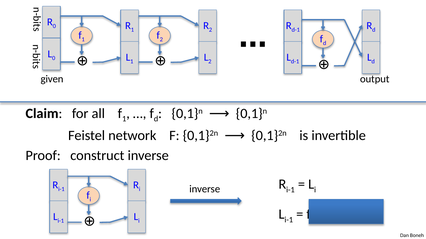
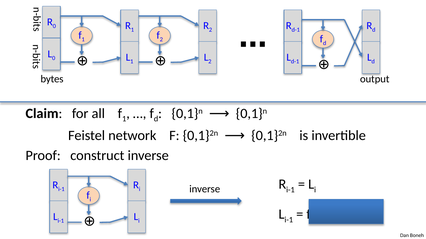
given: given -> bytes (52, 79)
